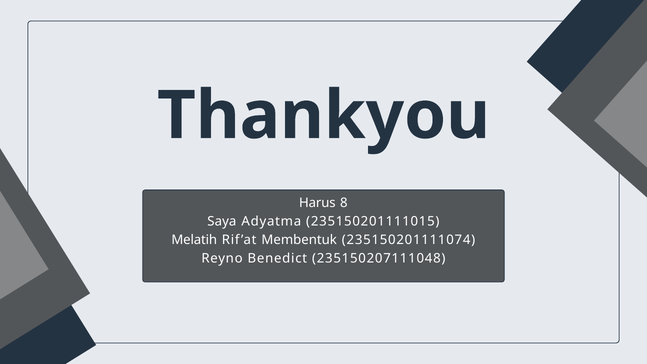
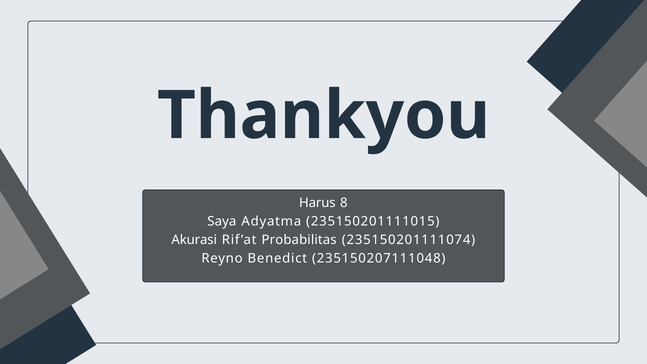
Melatih: Melatih -> Akurasi (194, 240)
Membentuk: Membentuk -> Probabilitas (299, 240)
